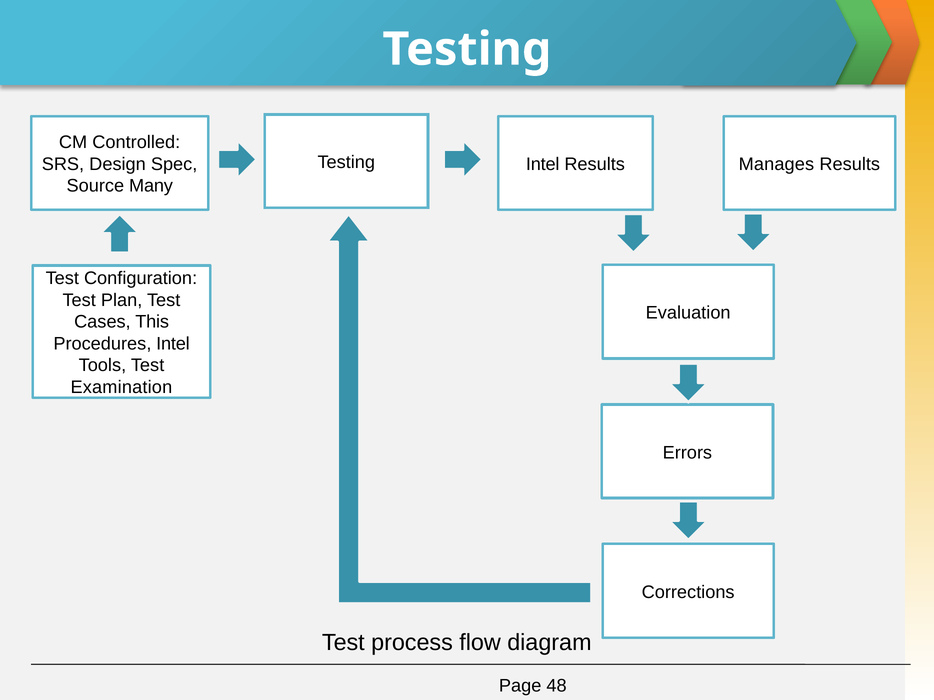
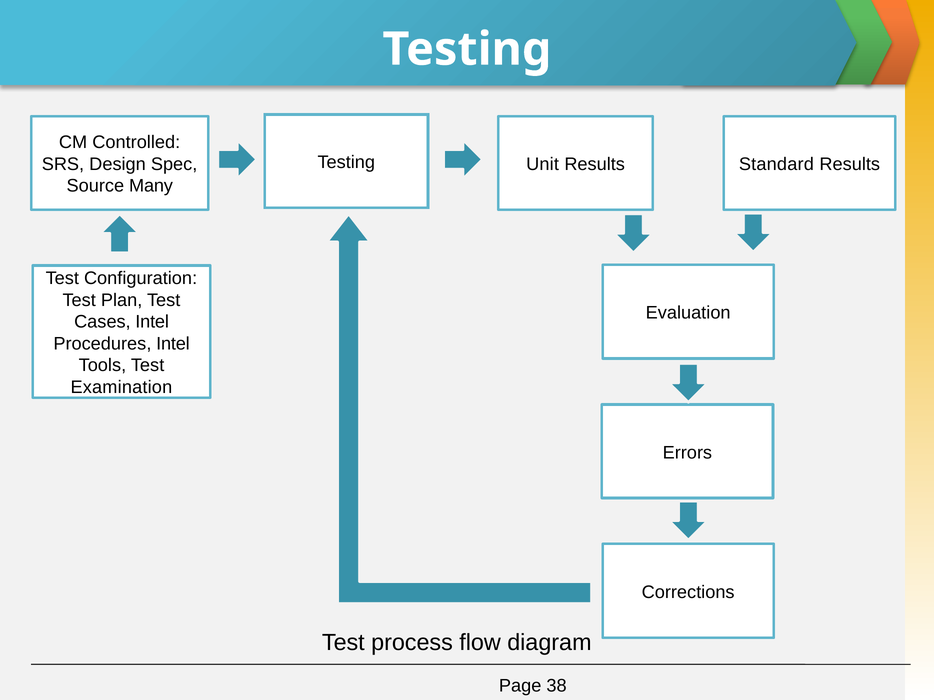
Testing Intel: Intel -> Unit (543, 164)
Manages: Manages -> Standard (776, 164)
Cases This: This -> Intel (152, 322)
48: 48 -> 38 (557, 686)
